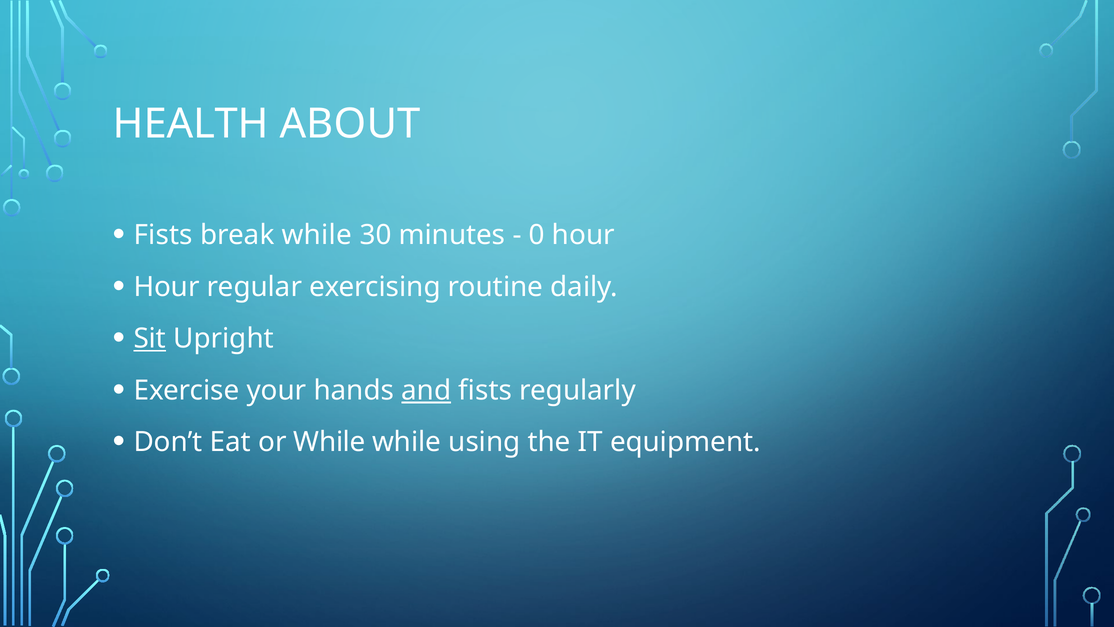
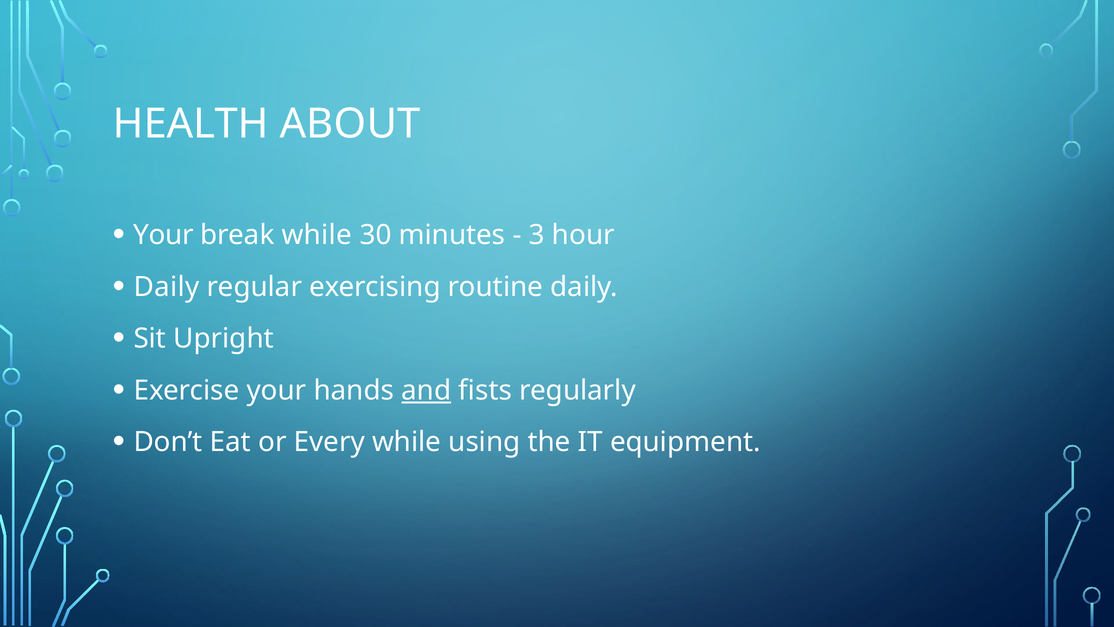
Fists: Fists -> Your (163, 235)
0: 0 -> 3 (537, 235)
Hour: Hour -> Daily (166, 287)
Sit underline: present -> none (150, 338)
or While: While -> Every (329, 442)
